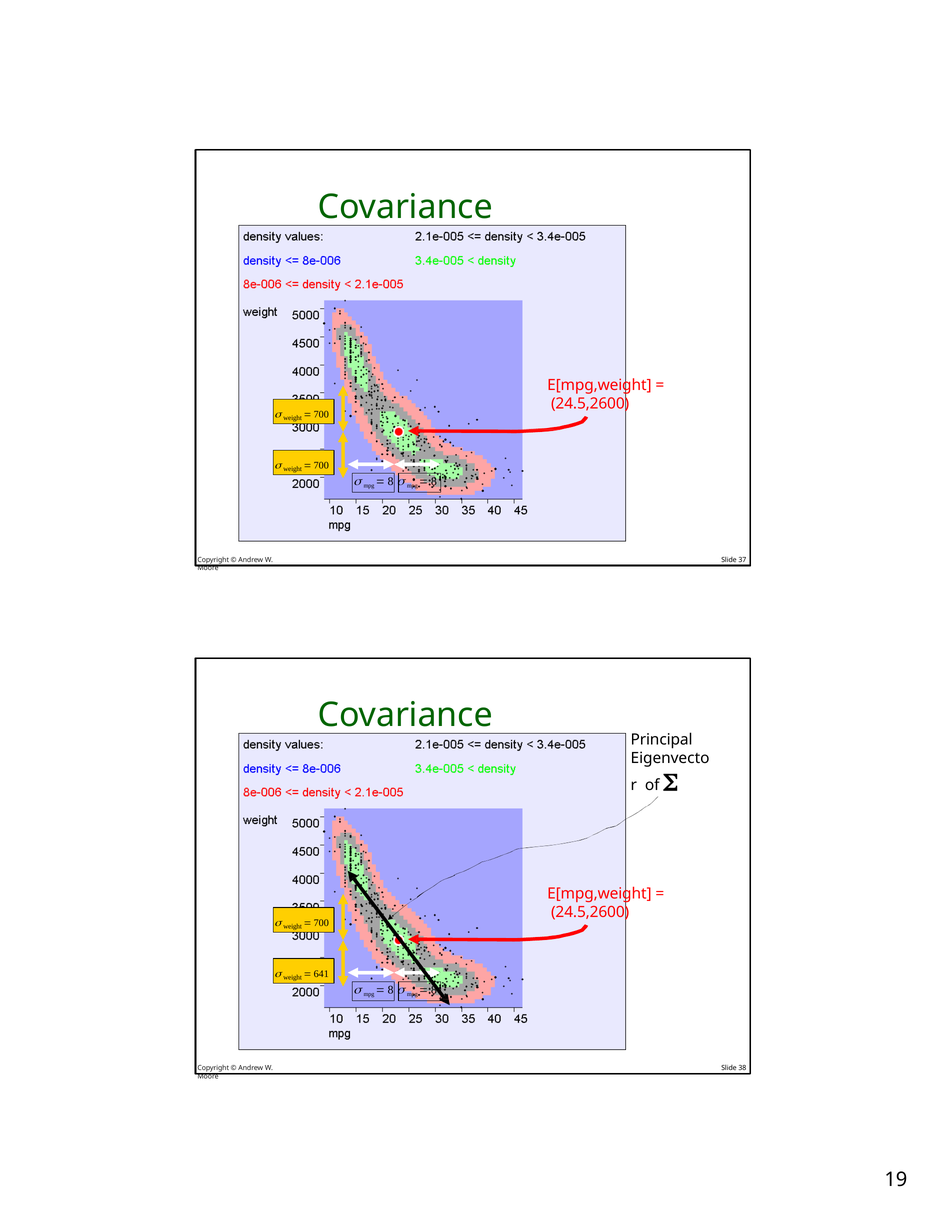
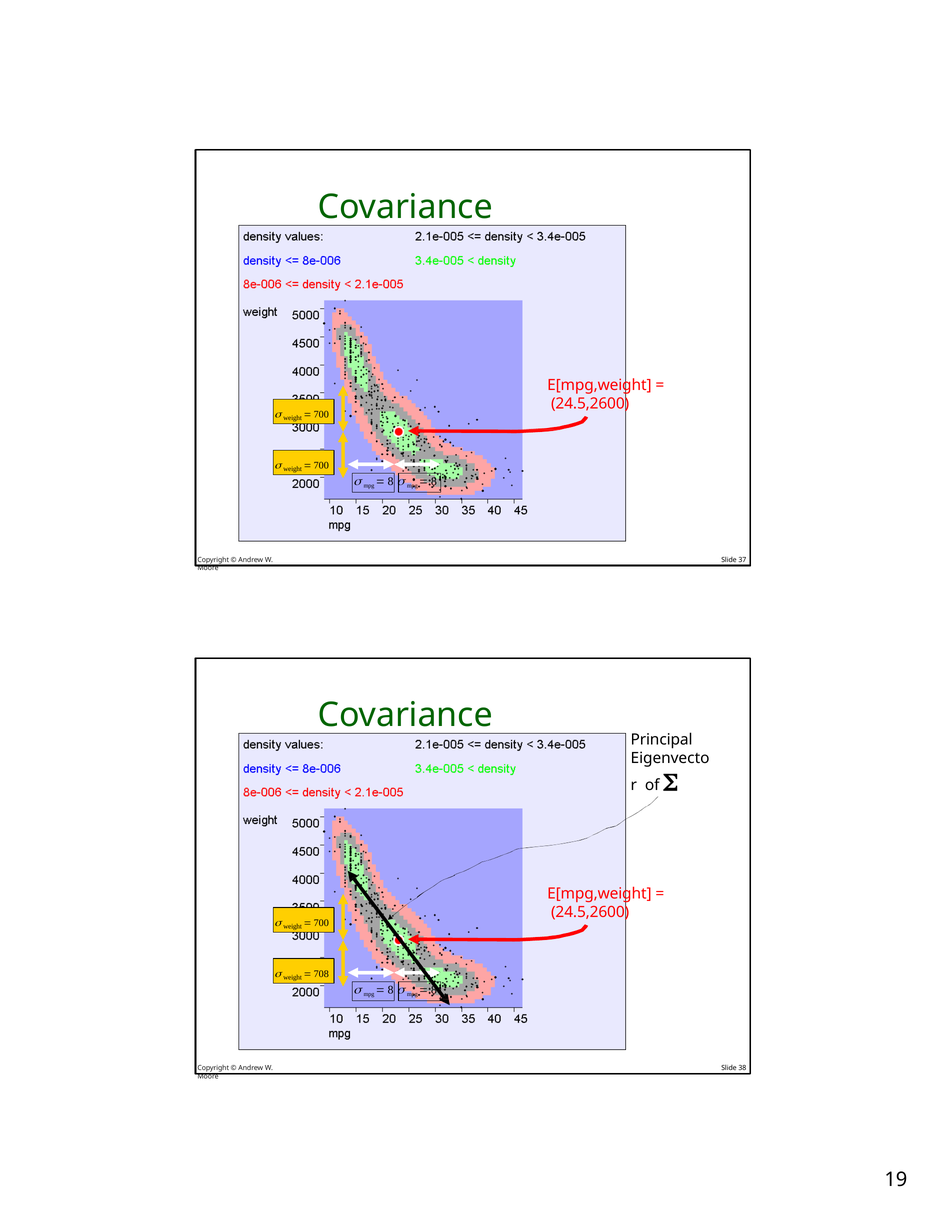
641: 641 -> 708 (321, 974)
